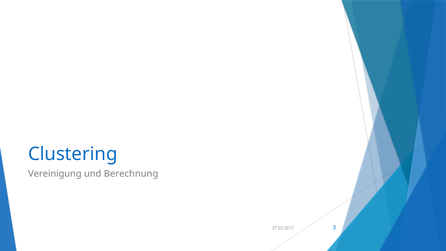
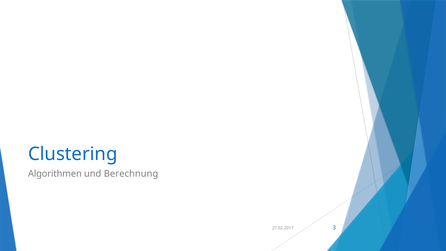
Vereinigung: Vereinigung -> Algorithmen (55, 174)
